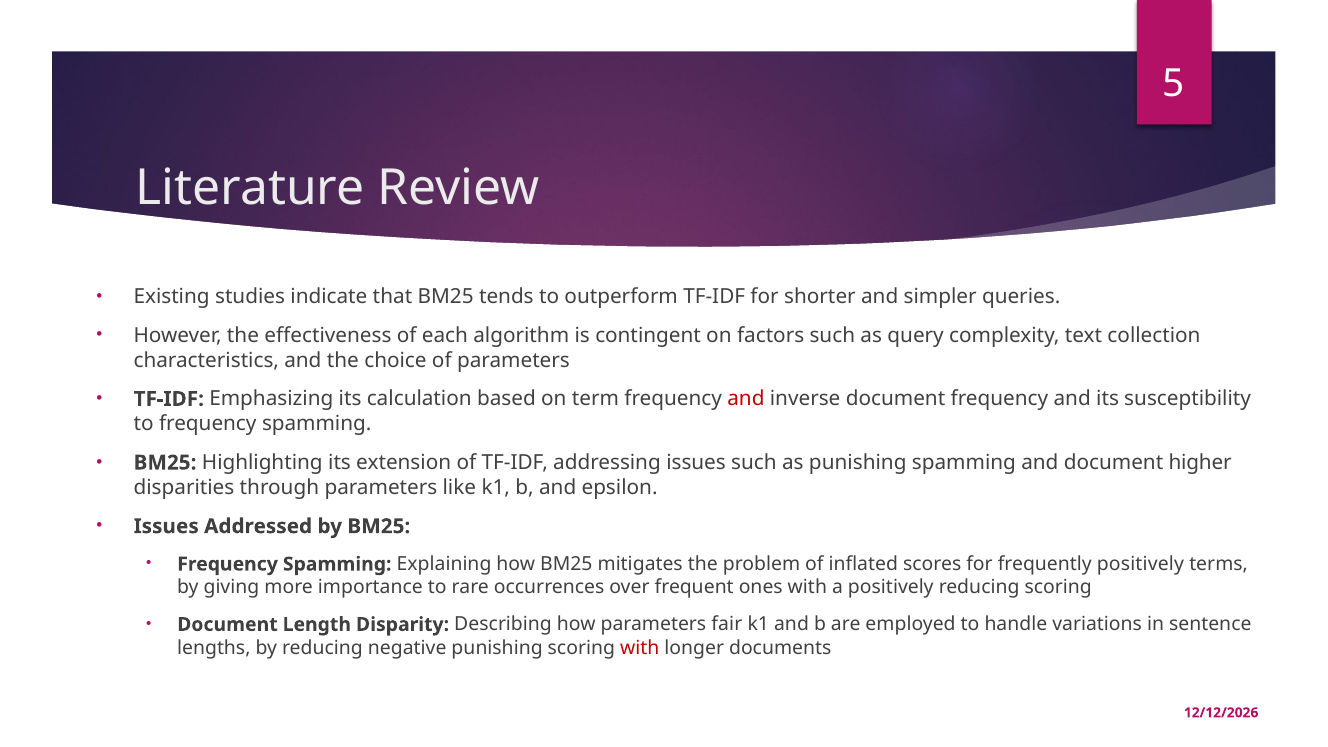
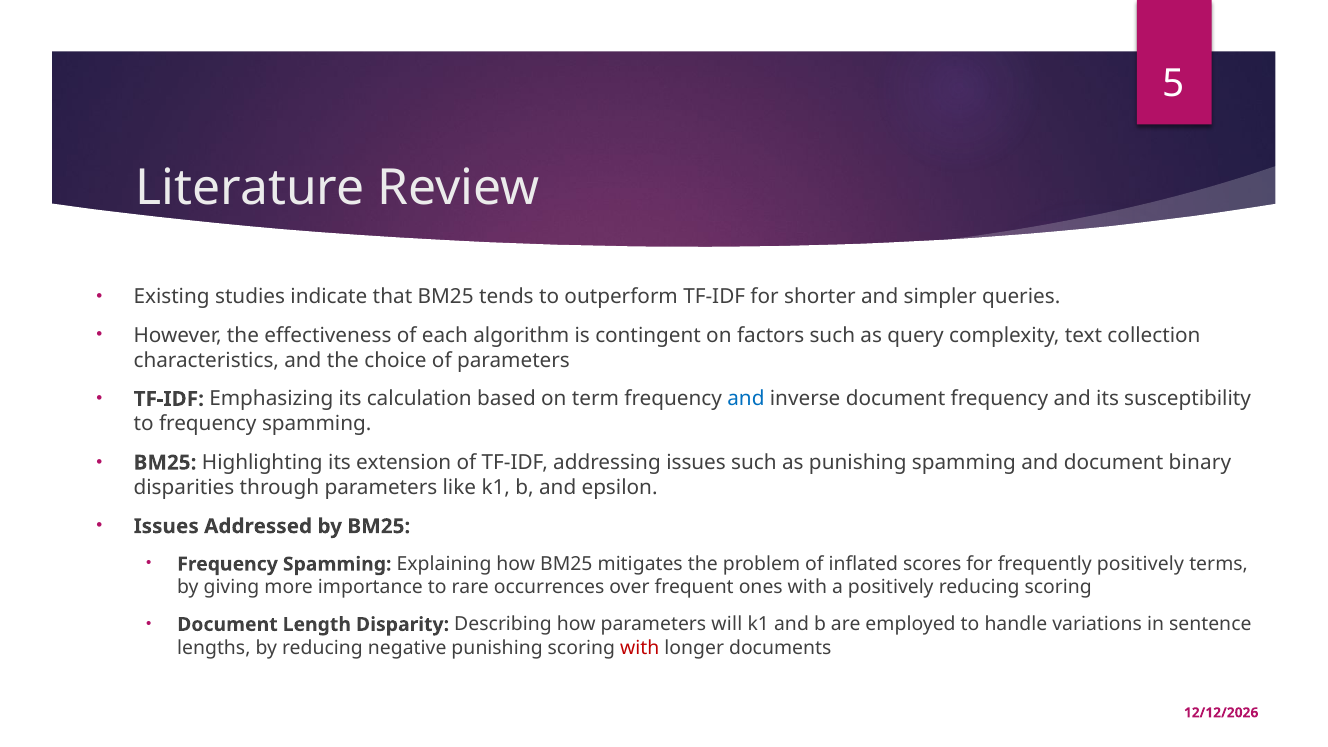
and colour: red -> blue (746, 399)
higher: higher -> binary (1200, 463)
fair: fair -> will (727, 624)
